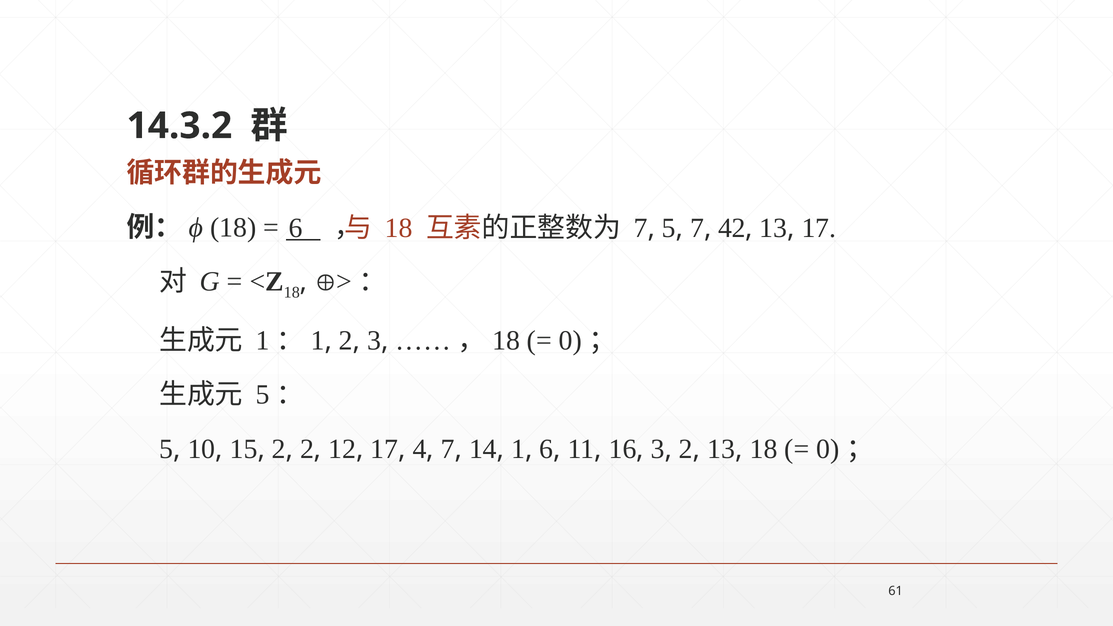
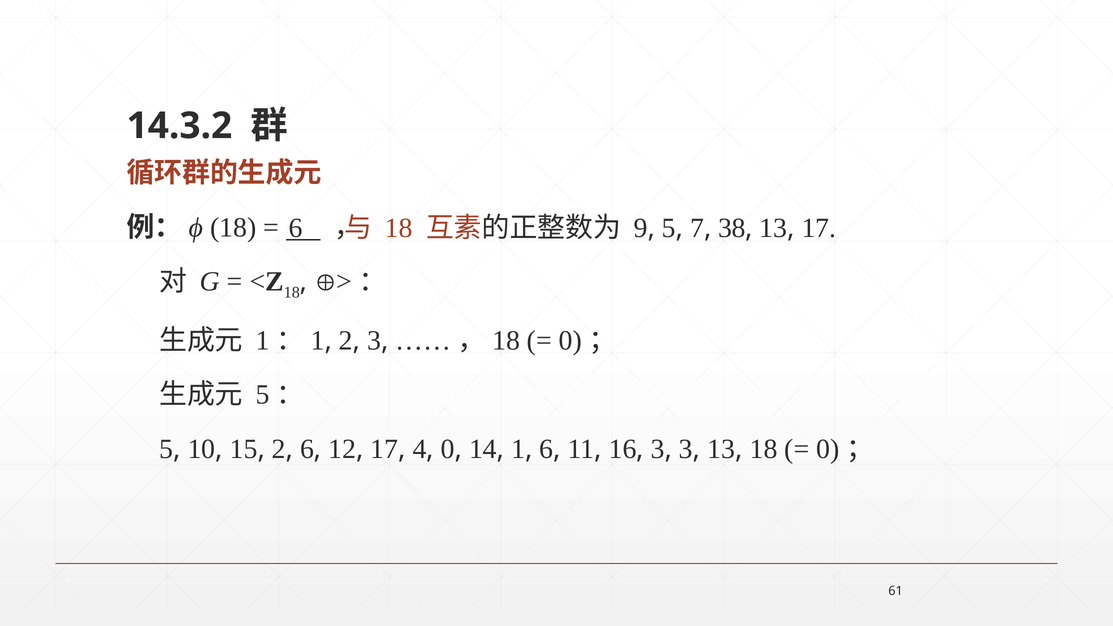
7: 7 -> 9 (641, 228)
42: 42 -> 38 (732, 228)
2: 2 -> 6 (307, 449)
7: 7 -> 0 (448, 449)
2: 2 -> 3 (686, 449)
